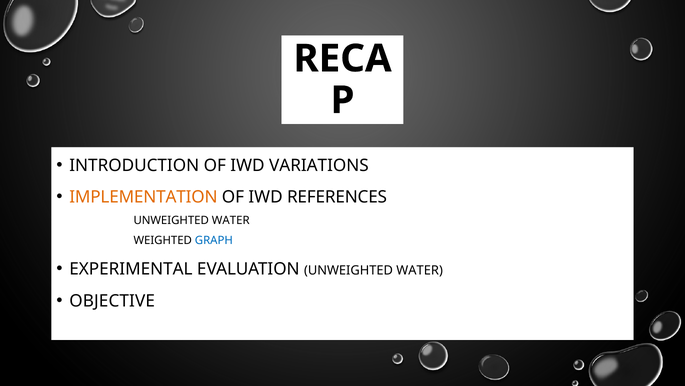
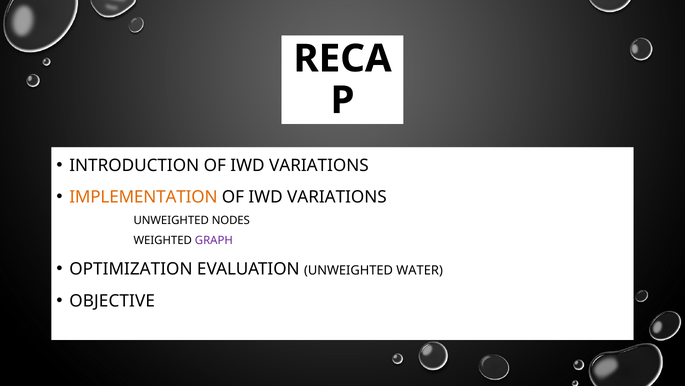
REFERENCES: REFERENCES -> VARIATIONS (337, 197)
WATER: WATER -> NODES (231, 220)
GRAPH colour: blue -> purple (214, 240)
EXPERIMENTAL: EXPERIMENTAL -> OPTIMIZATION (131, 269)
